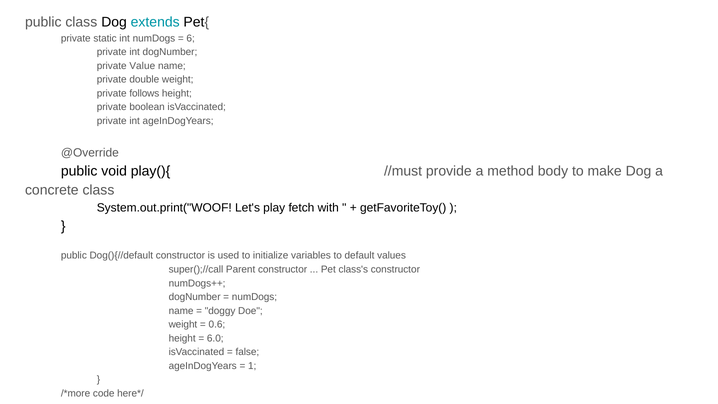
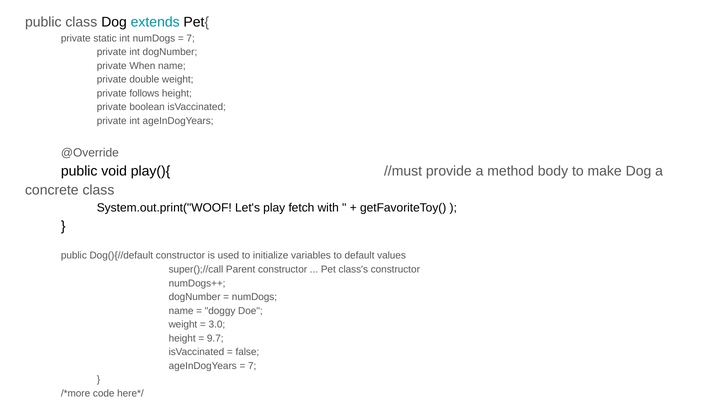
6: 6 -> 7 (191, 38)
Value: Value -> When (142, 66)
0.6: 0.6 -> 3.0 (217, 324)
6.0: 6.0 -> 9.7 (215, 338)
1: 1 -> 7 (252, 366)
